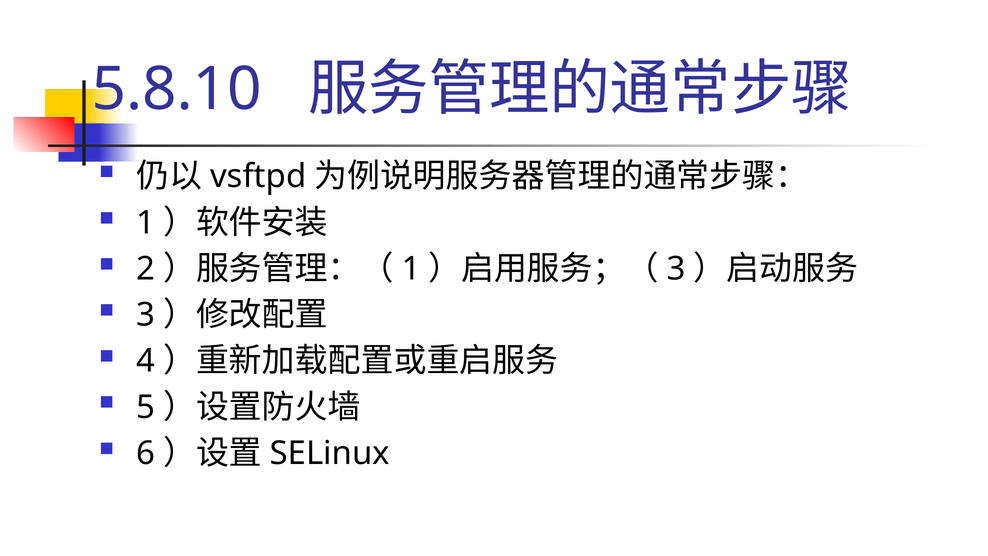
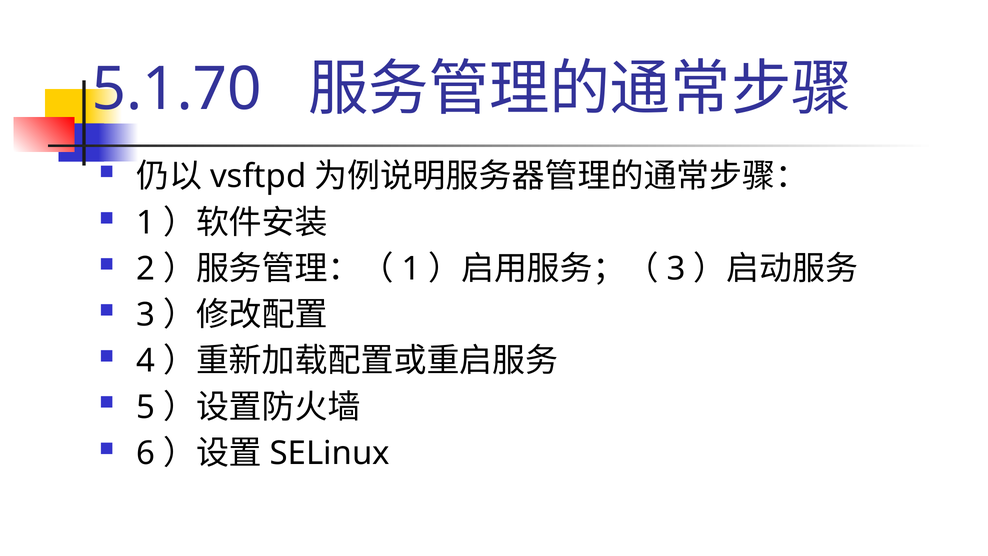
5.8.10: 5.8.10 -> 5.1.70 (177, 89)
